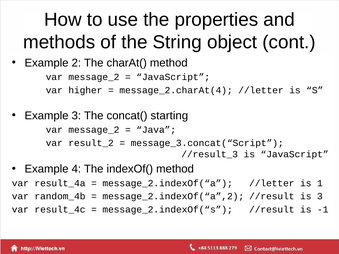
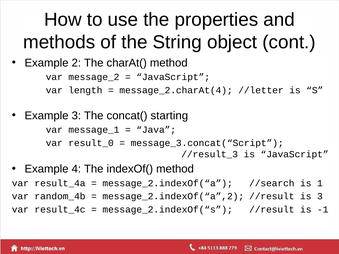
higher: higher -> length (85, 90)
message_2: message_2 -> message_1 (94, 130)
result_2: result_2 -> result_0 (91, 143)
message_2.indexOf(“a //letter: //letter -> //search (272, 183)
